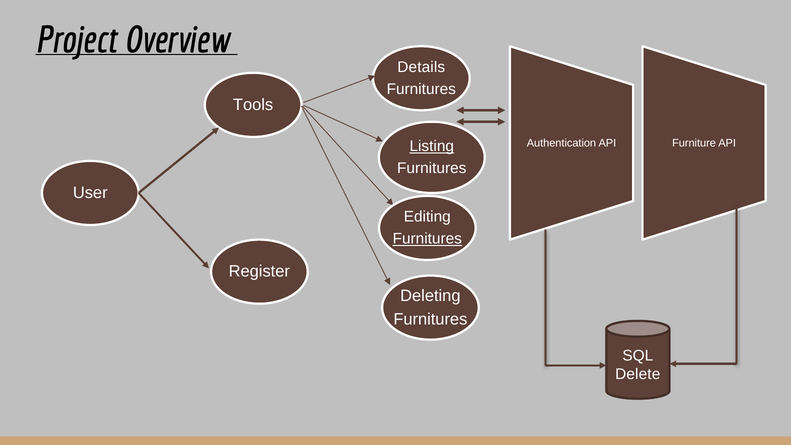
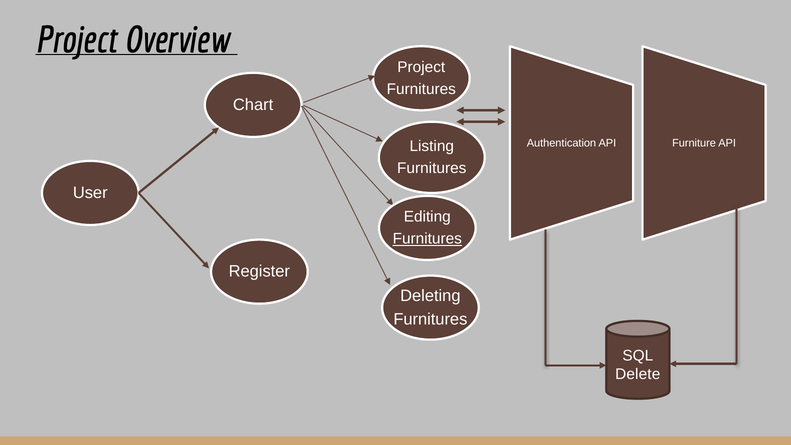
Details: Details -> Project (421, 67)
Tools: Tools -> Chart (253, 105)
Listing underline: present -> none (432, 146)
